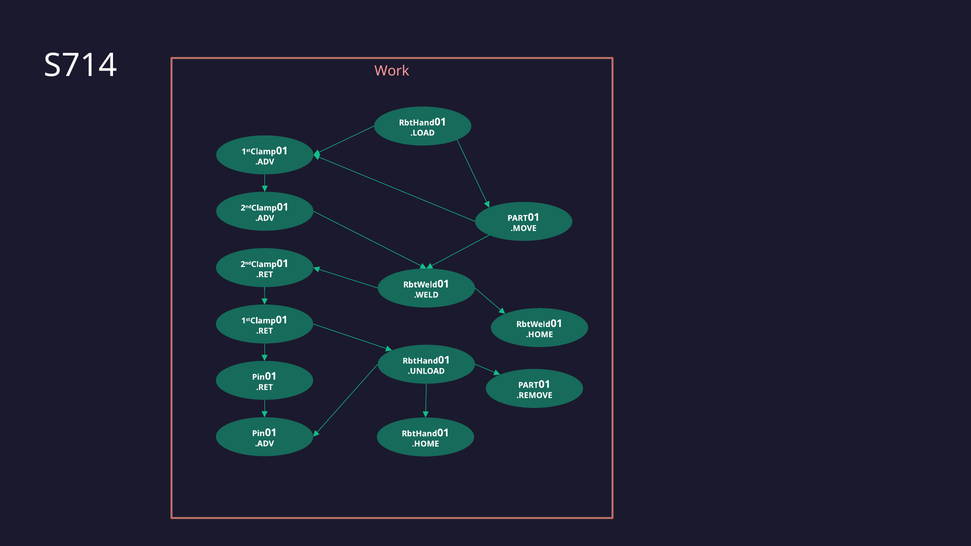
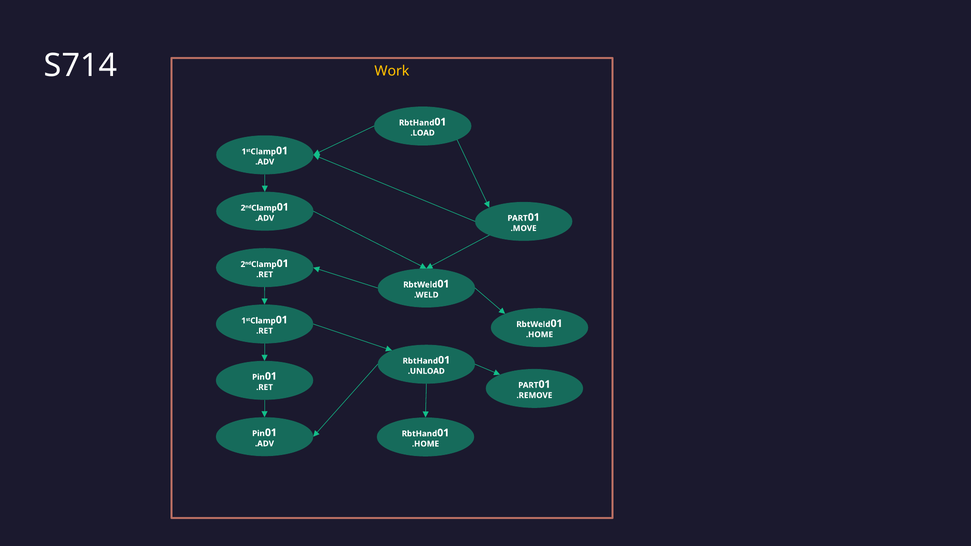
Work colour: pink -> yellow (392, 71)
